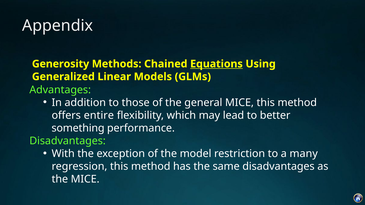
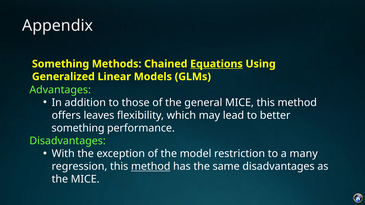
Generosity: Generosity -> Something (61, 64)
entire: entire -> leaves (99, 116)
method underline: none -> present (151, 167)
